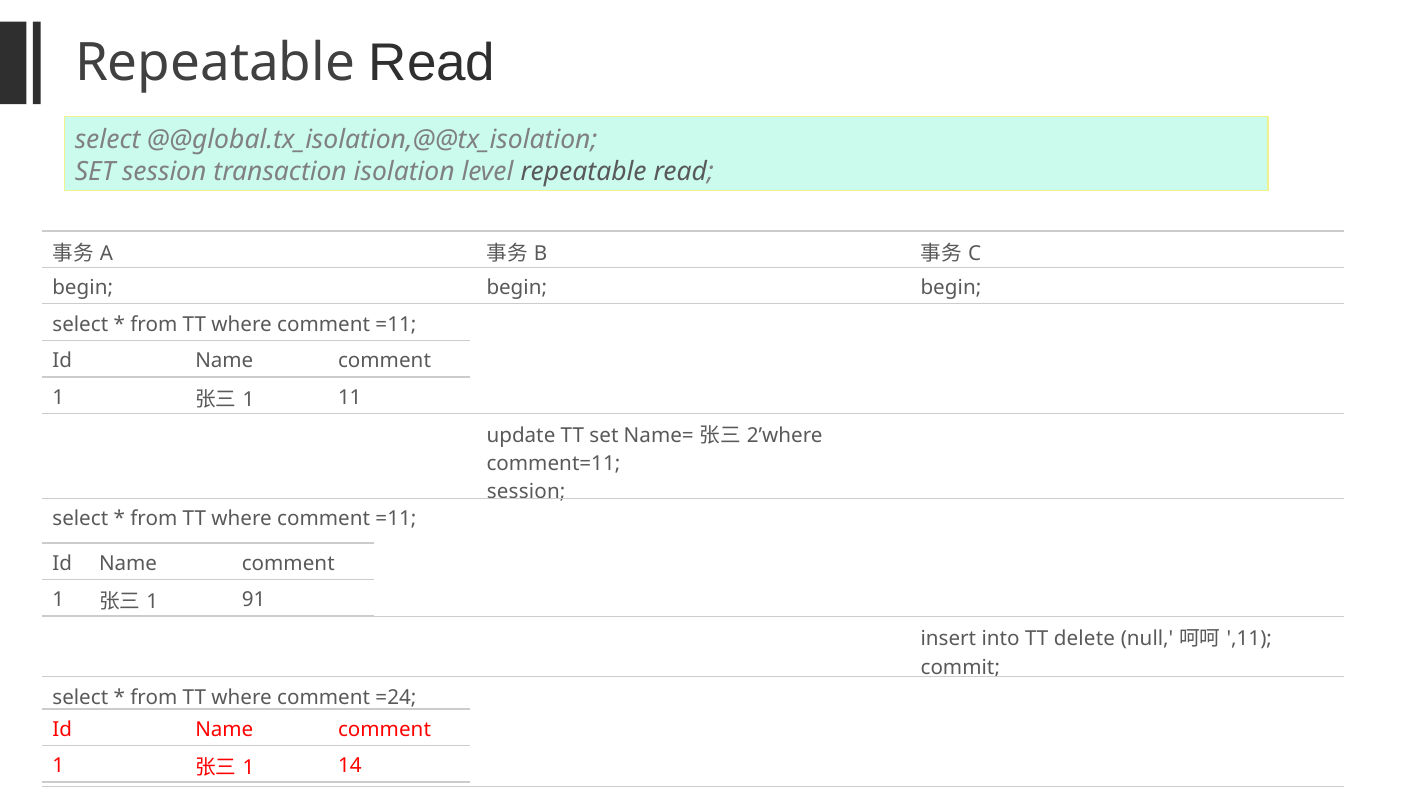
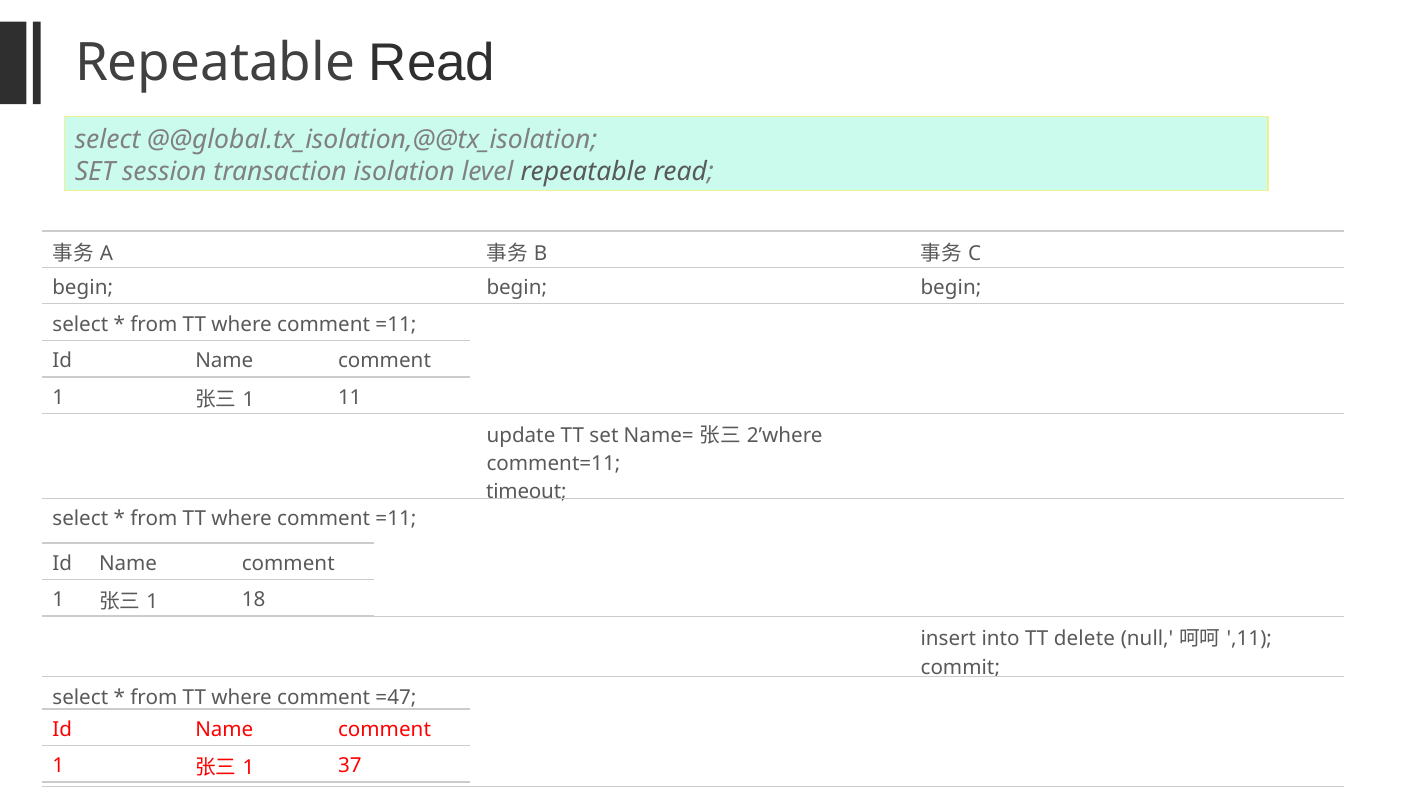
session: session -> timeout (526, 492)
91: 91 -> 18 (254, 600)
=24: =24 -> =47 (396, 697)
14: 14 -> 37 (350, 766)
